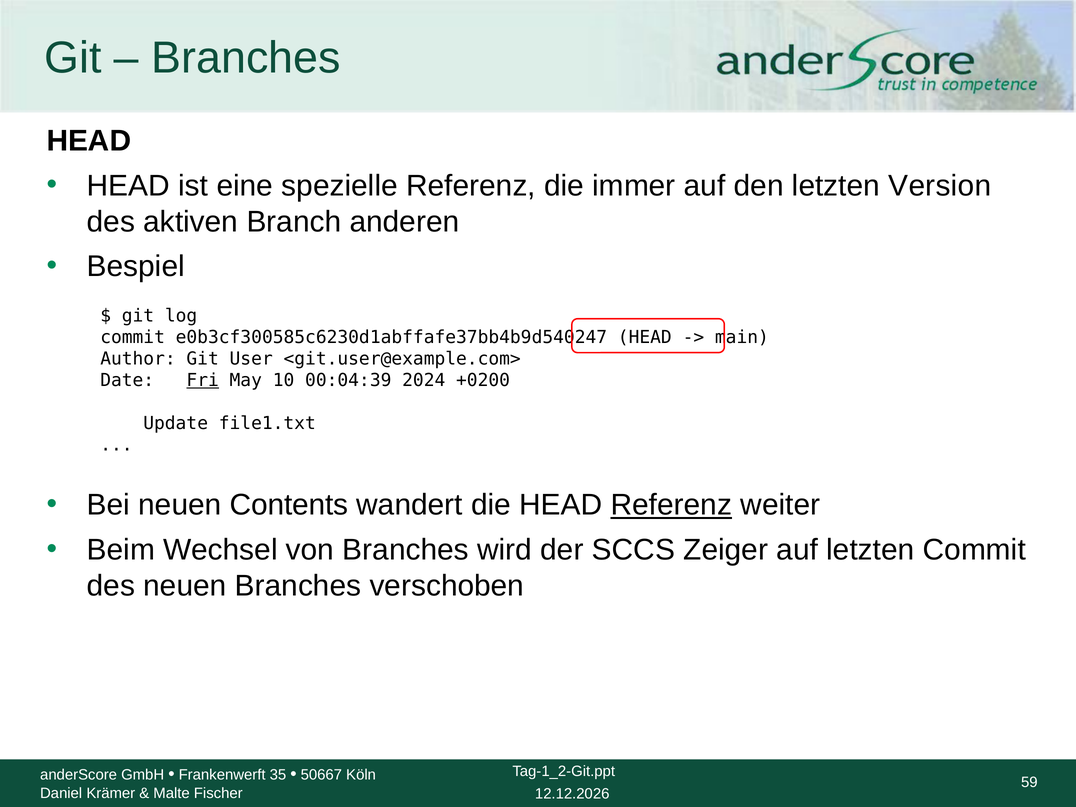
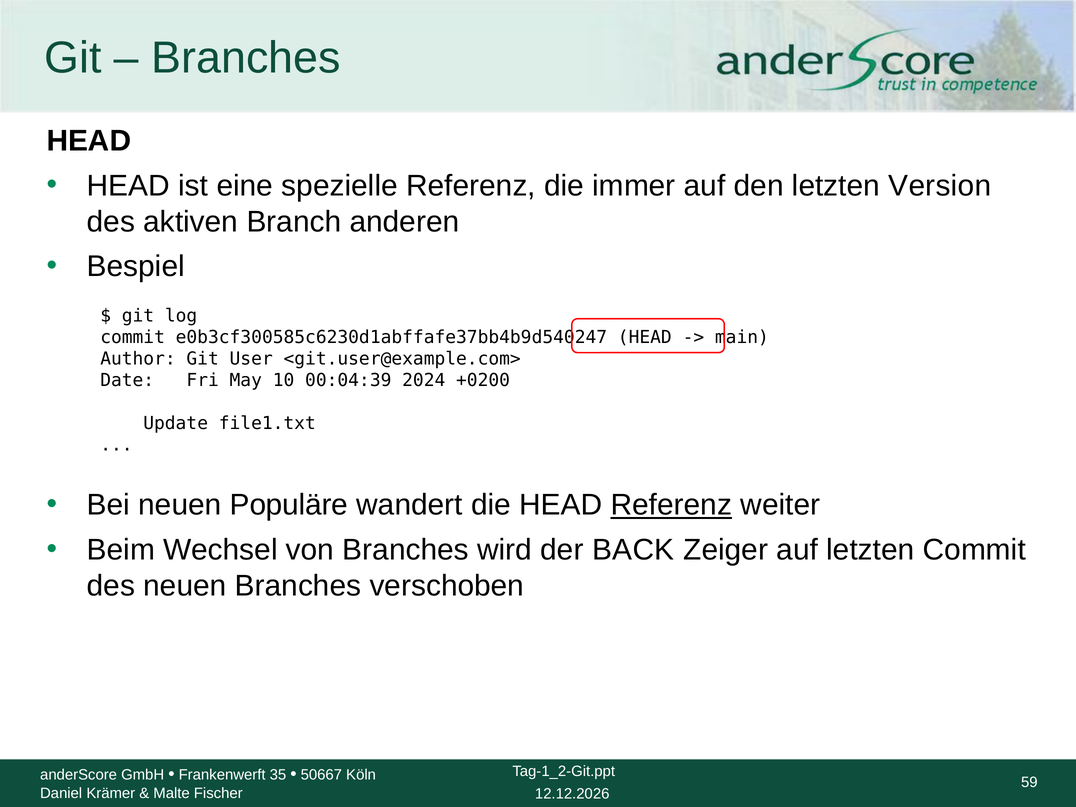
Fri underline: present -> none (203, 380)
Contents: Contents -> Populäre (289, 505)
SCCS: SCCS -> BACK (633, 550)
